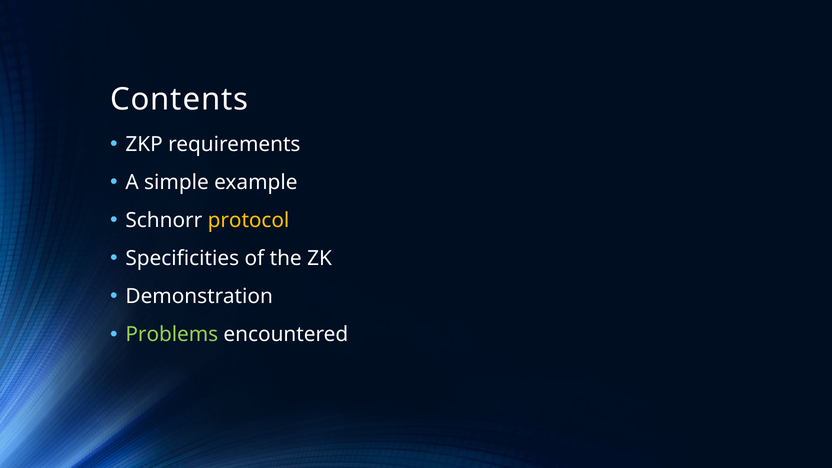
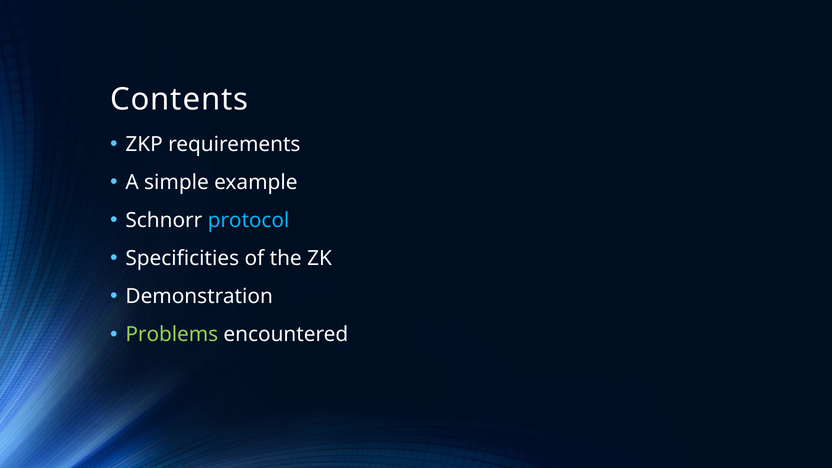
protocol colour: yellow -> light blue (249, 220)
